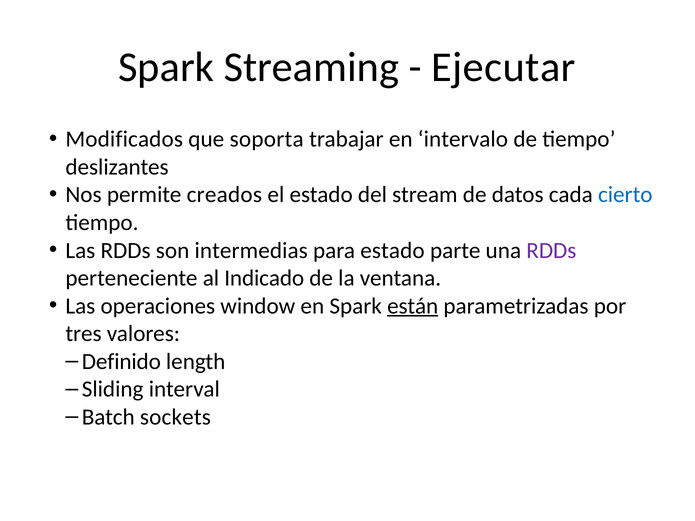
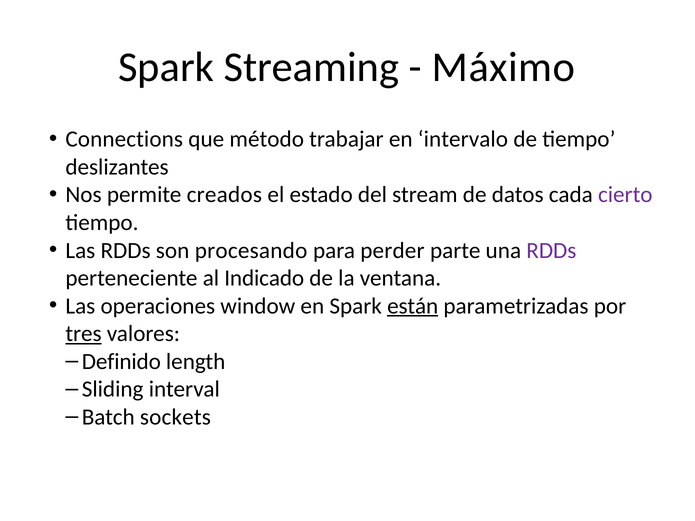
Ejecutar: Ejecutar -> Máximo (503, 67)
Modificados: Modificados -> Connections (124, 139)
soporta: soporta -> método (267, 139)
cierto colour: blue -> purple (625, 195)
intermedias: intermedias -> procesando (251, 251)
para estado: estado -> perder (392, 251)
tres underline: none -> present (83, 334)
